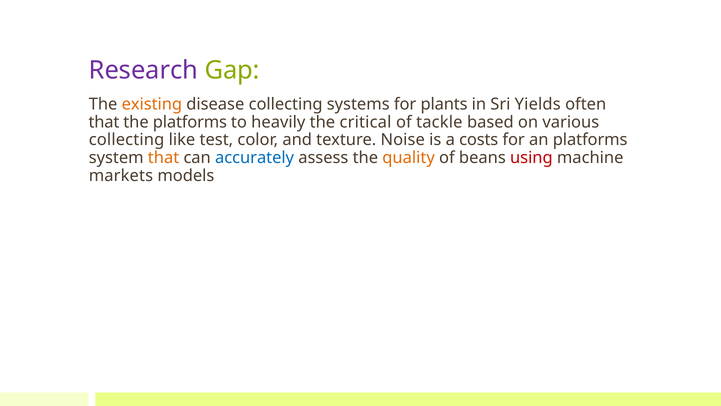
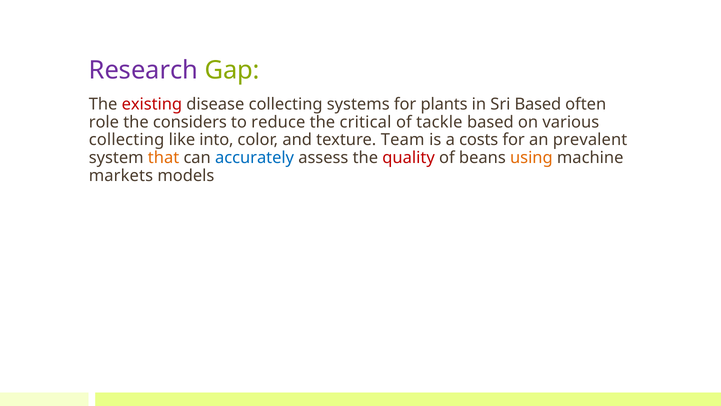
existing colour: orange -> red (152, 104)
Sri Yields: Yields -> Based (538, 104)
that: that -> role (104, 122)
the platforms: platforms -> considers (190, 122)
heavily: heavily -> reduce (278, 122)
test: test -> into (216, 140)
Noise: Noise -> Team (403, 140)
an platforms: platforms -> prevalent (590, 140)
quality colour: orange -> red (409, 158)
using colour: red -> orange (531, 158)
